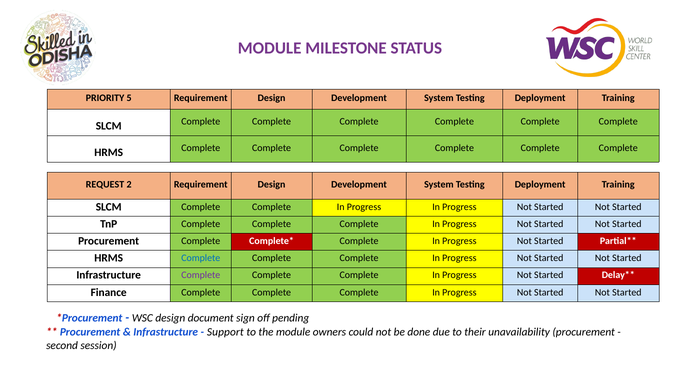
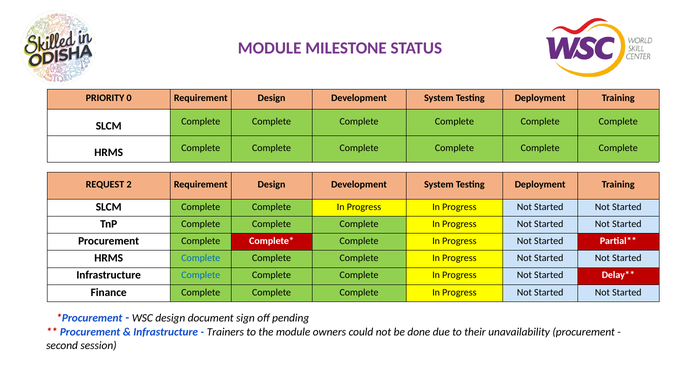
5: 5 -> 0 (129, 98)
Complete colour: purple -> blue (201, 276)
Support: Support -> Trainers (225, 332)
